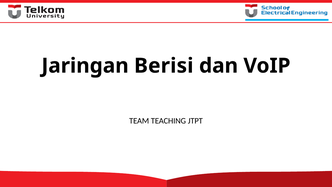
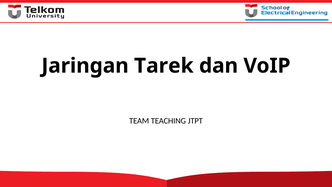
Berisi: Berisi -> Tarek (164, 66)
